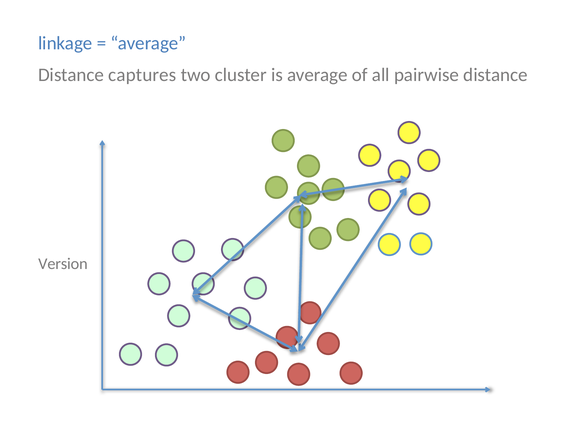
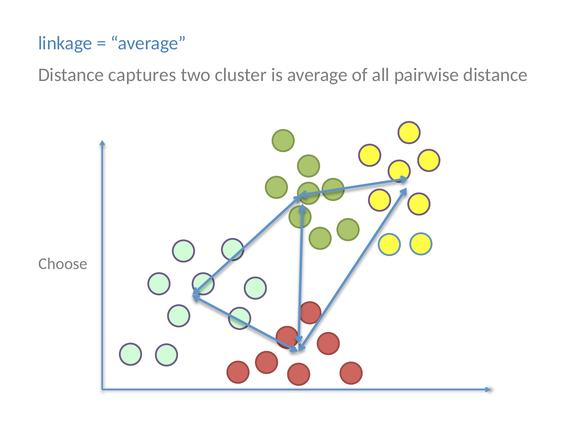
Version: Version -> Choose (63, 264)
